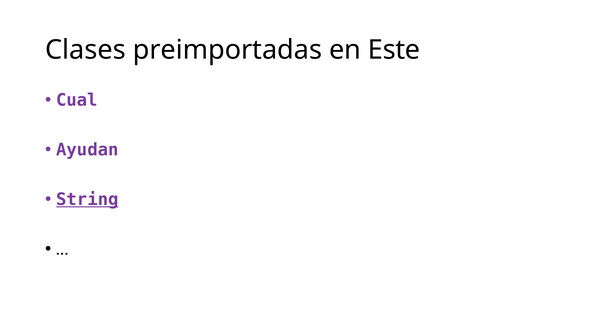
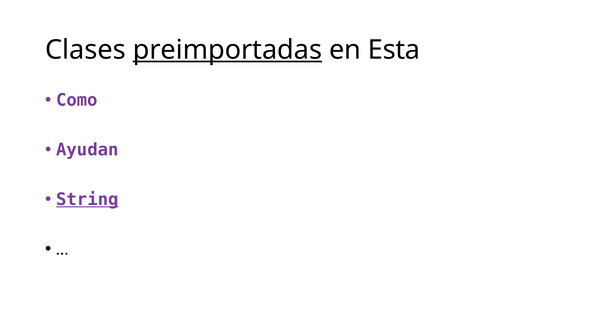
preimportadas underline: none -> present (227, 50)
Este: Este -> Esta (394, 50)
Cual: Cual -> Como (77, 100)
